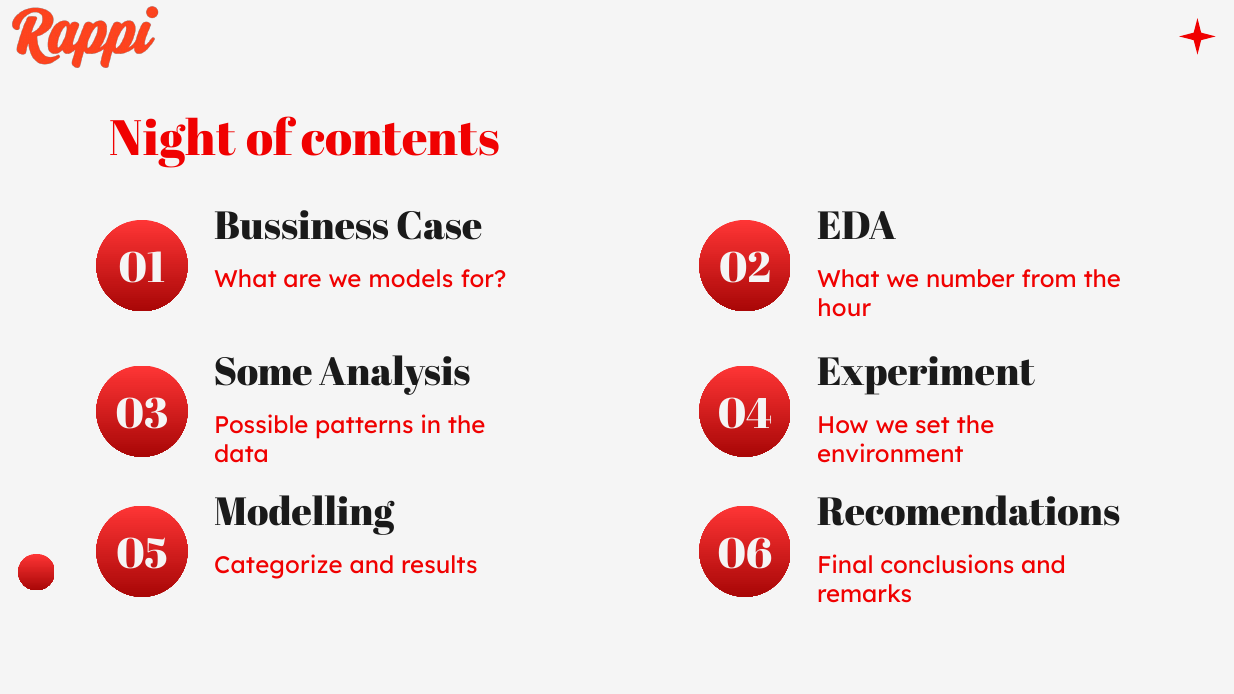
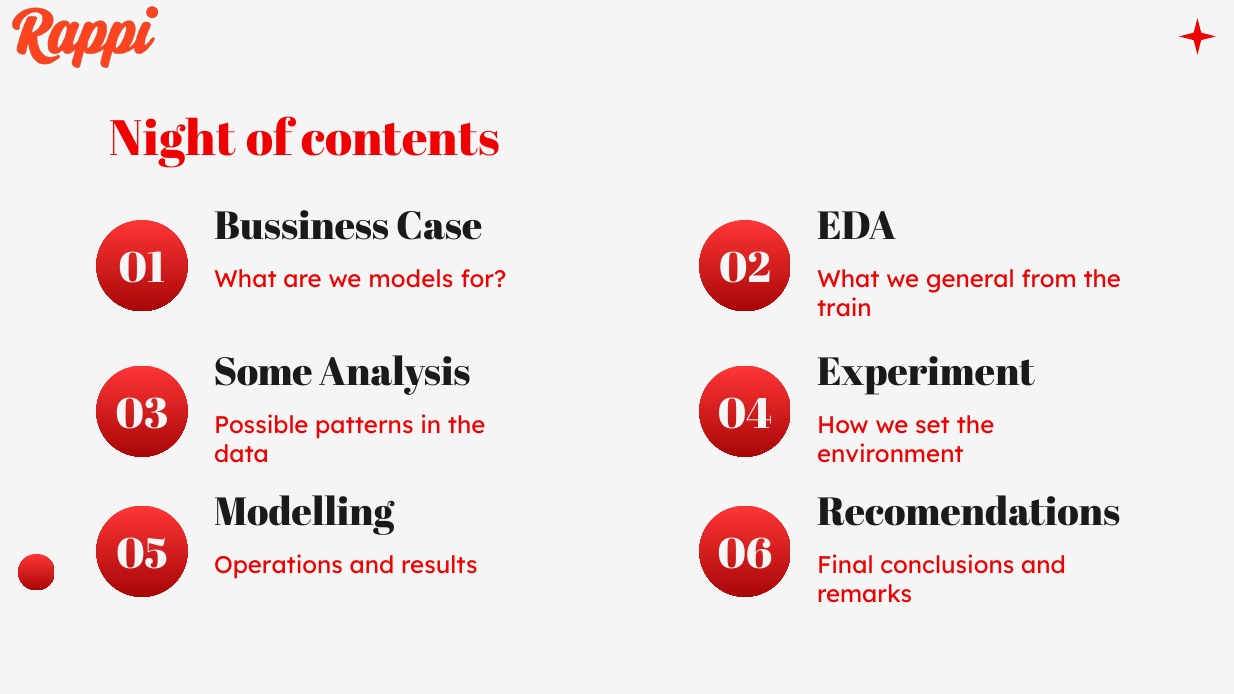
number: number -> general (970, 280)
hour: hour -> train (844, 309)
Categorize: Categorize -> Operations (278, 566)
